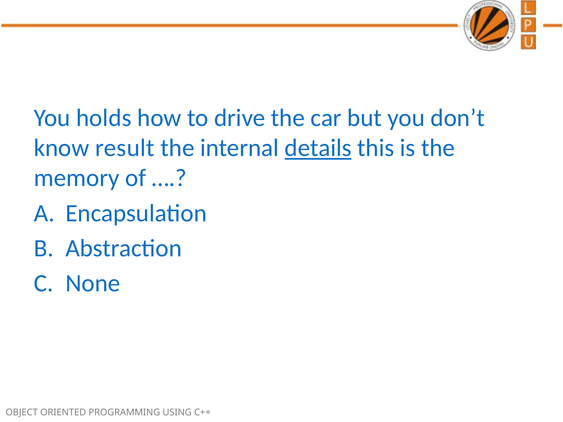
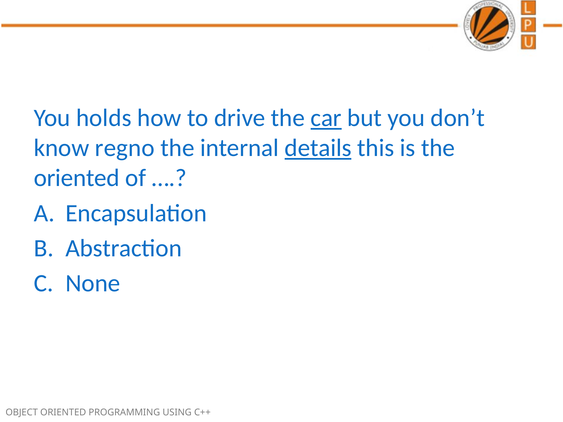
car underline: none -> present (326, 118)
result: result -> regno (125, 148)
memory: memory -> oriented (77, 178)
